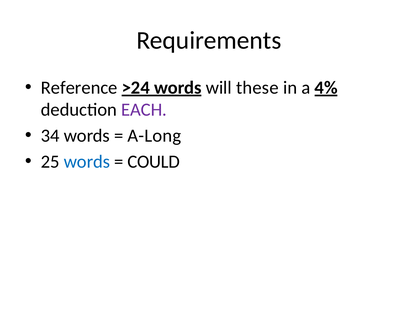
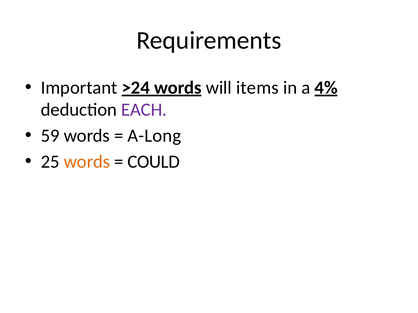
Reference: Reference -> Important (79, 88)
these: these -> items (257, 88)
34: 34 -> 59 (50, 136)
words colour: blue -> orange (87, 162)
